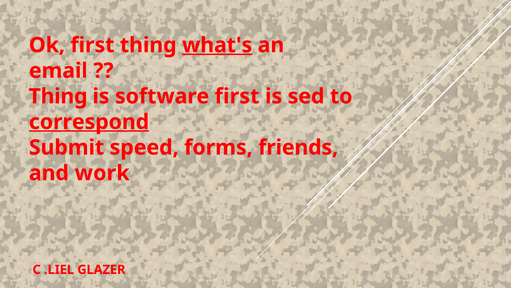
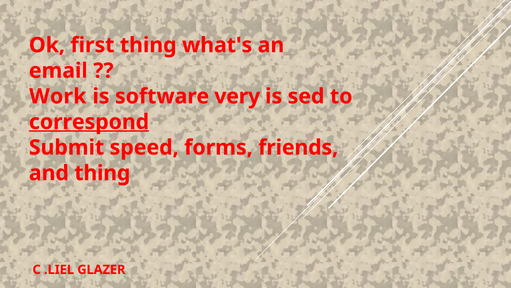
what's underline: present -> none (217, 45)
Thing: Thing -> Work (58, 96)
software first: first -> very (237, 96)
and work: work -> thing (102, 173)
